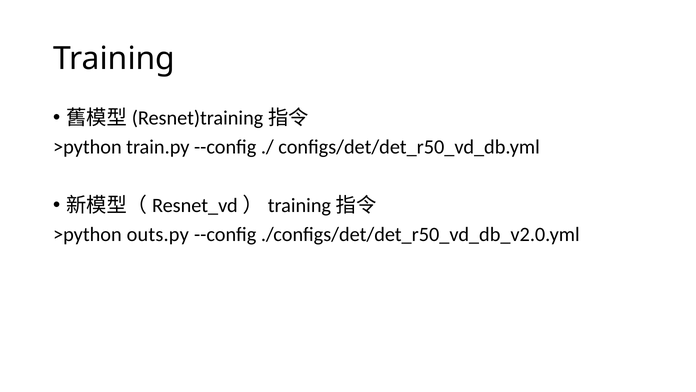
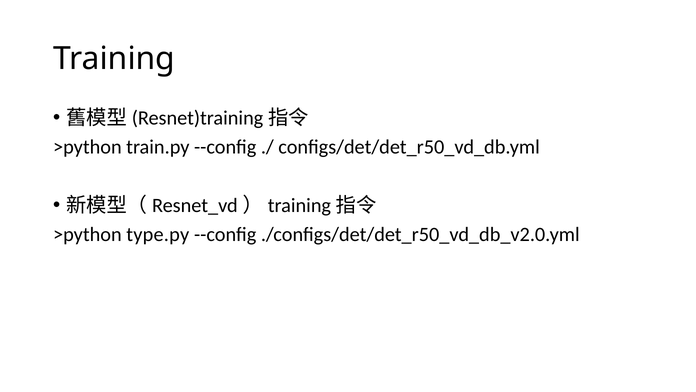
outs.py: outs.py -> type.py (158, 234)
